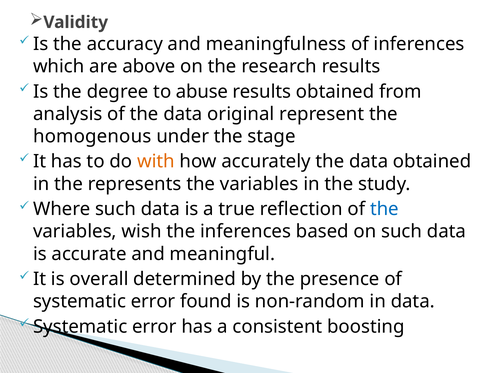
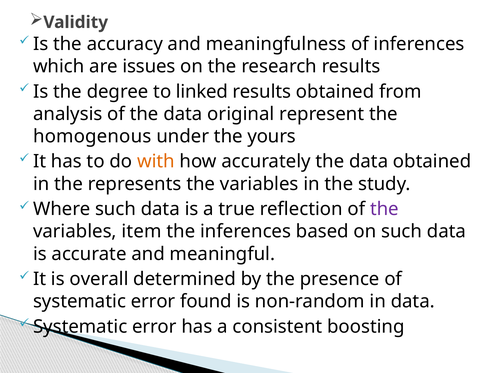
above: above -> issues (149, 66)
abuse: abuse -> linked (202, 91)
stage: stage -> yours (272, 136)
the colour: blue -> purple (384, 209)
wish: wish -> item (141, 231)
